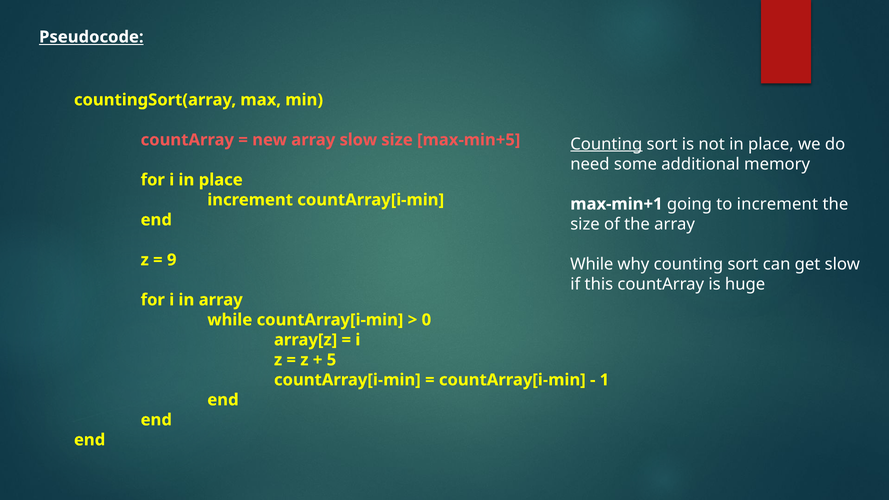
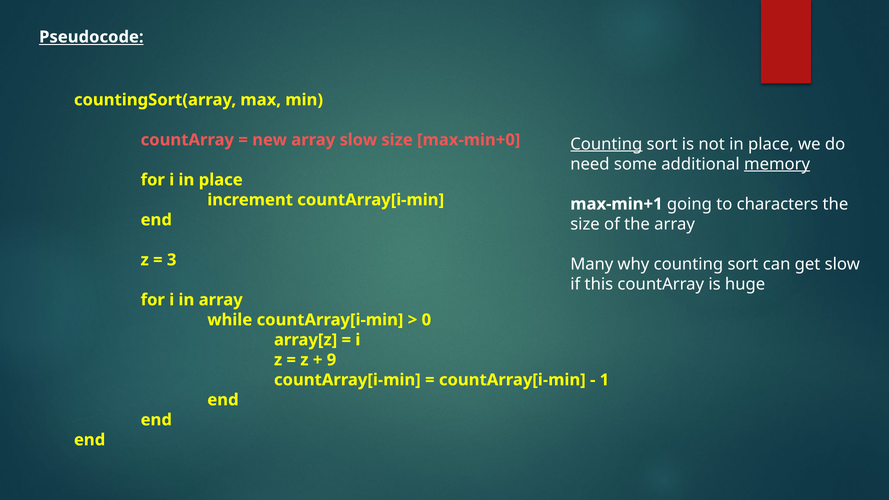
max-min+5: max-min+5 -> max-min+0 (469, 140)
memory underline: none -> present (777, 164)
to increment: increment -> characters (778, 204)
9: 9 -> 3 (172, 260)
While: While -> Many (592, 264)
5: 5 -> 9 (331, 360)
